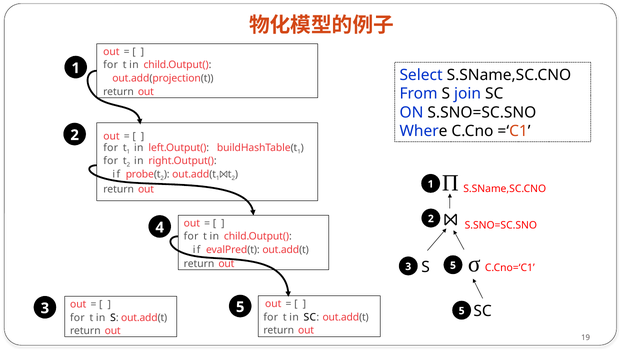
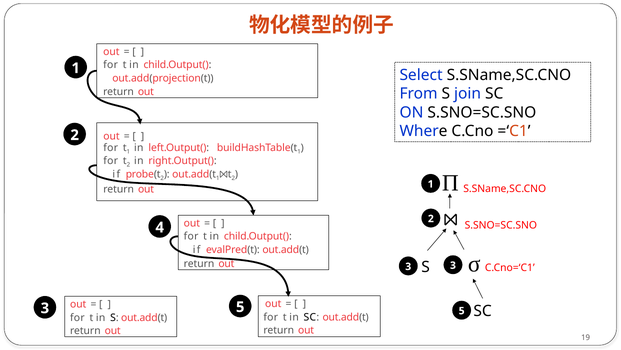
3 5: 5 -> 3 (453, 265)
